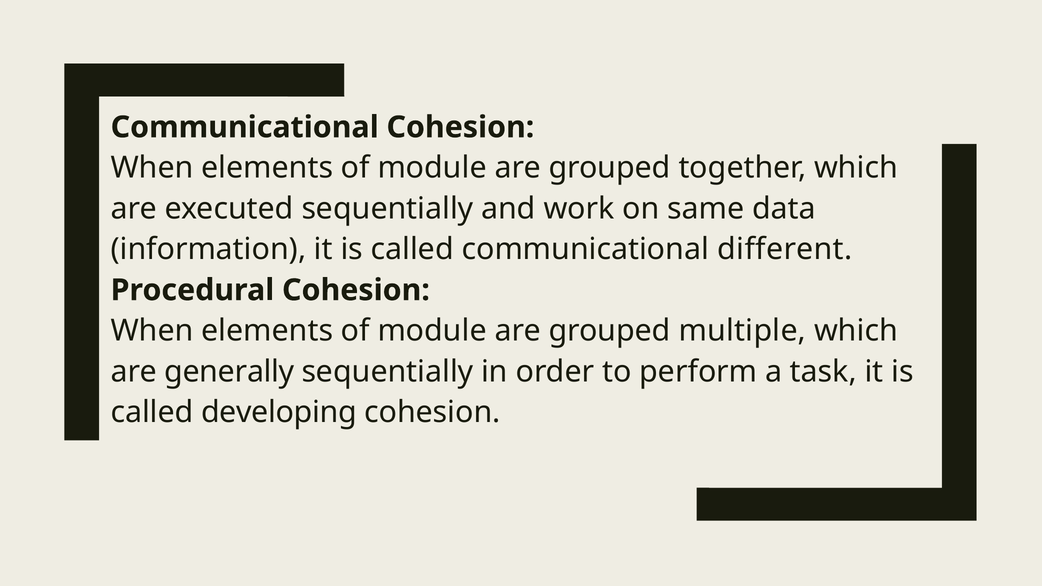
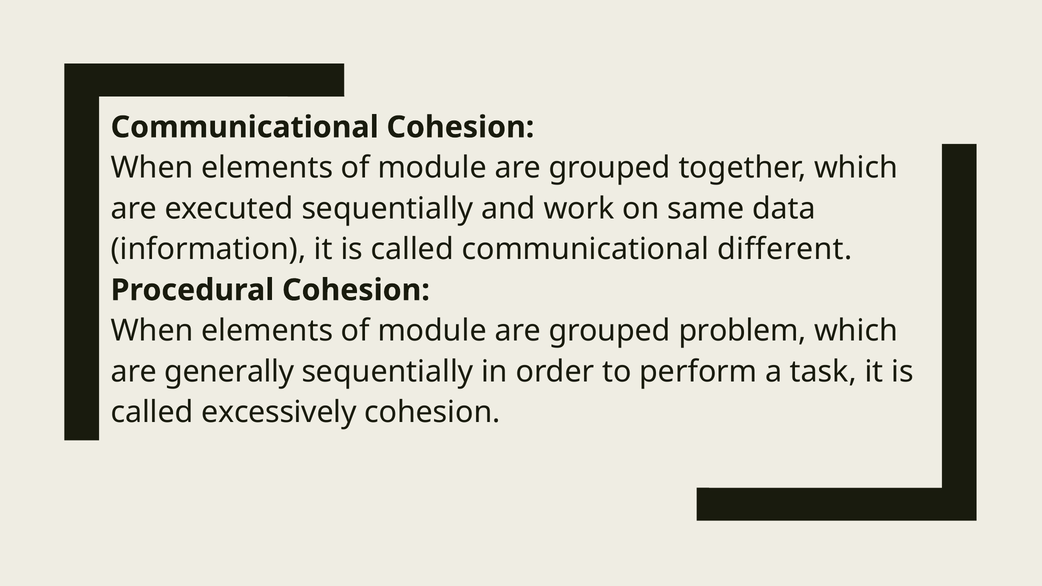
multiple: multiple -> problem (743, 331)
developing: developing -> excessively (279, 412)
